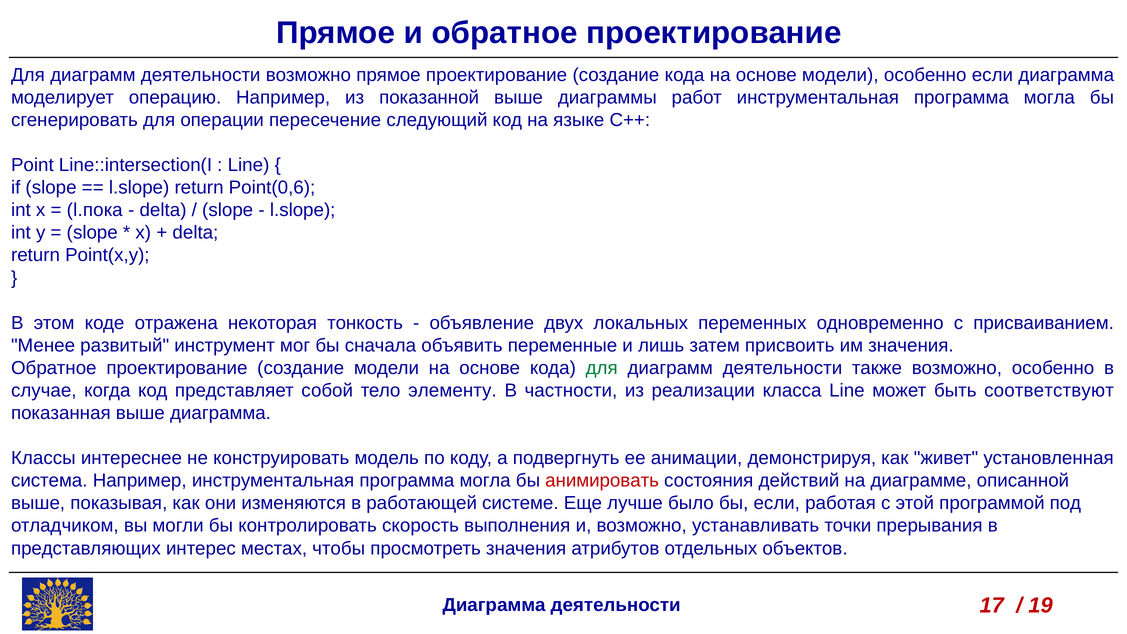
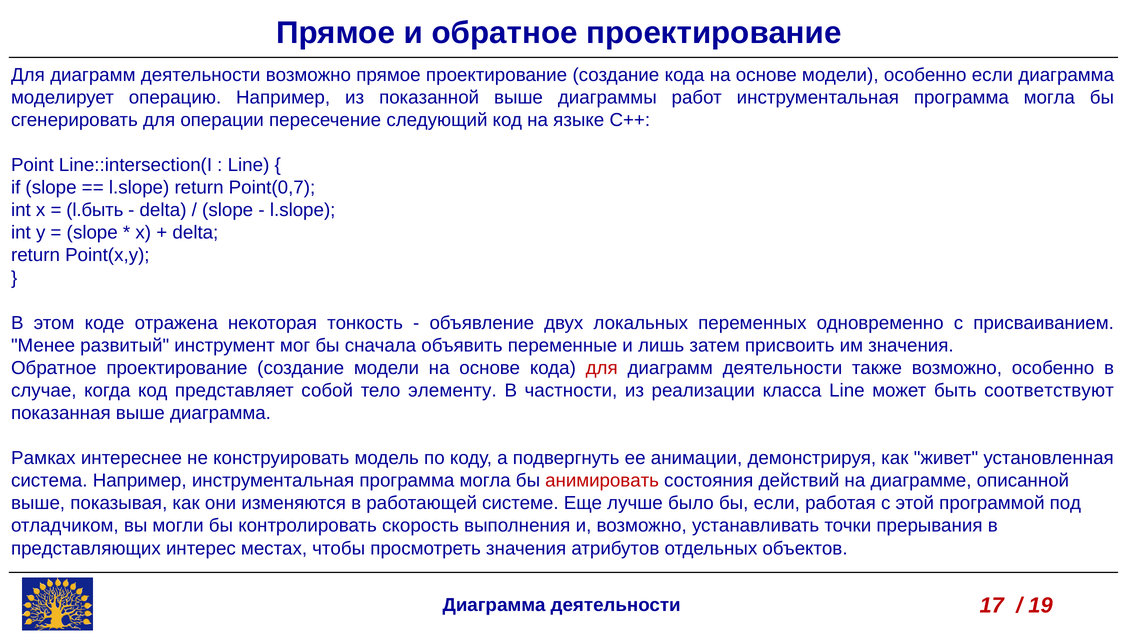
Point(0,6: Point(0,6 -> Point(0,7 (272, 188)
l.пока: l.пока -> l.быть (95, 210)
для colour: green -> red (602, 368)
Классы: Классы -> Рамках (43, 458)
